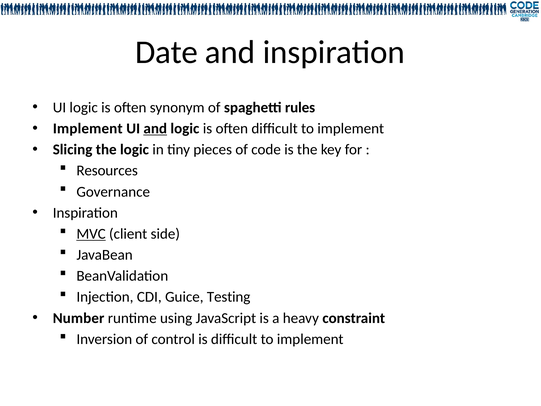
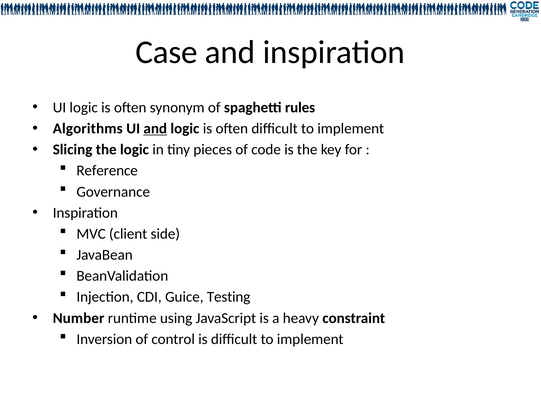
Date: Date -> Case (167, 52)
Implement: Implement -> Algorithms (88, 128)
Resources: Resources -> Reference (107, 171)
MVC underline: present -> none (91, 234)
